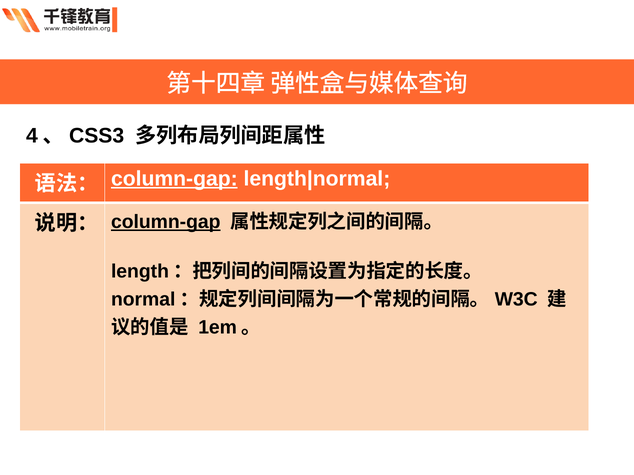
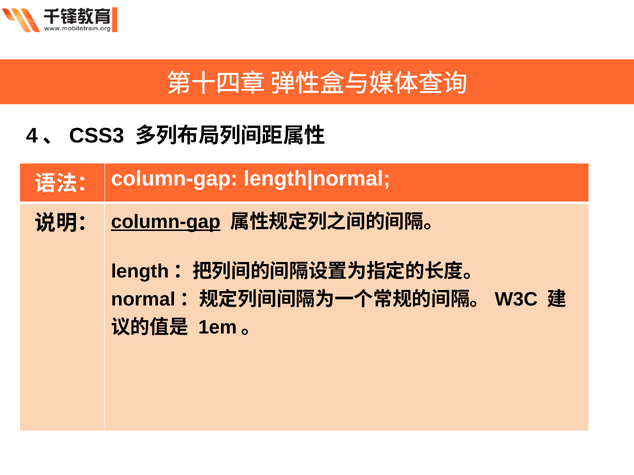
column-gap underline: present -> none (174, 179)
